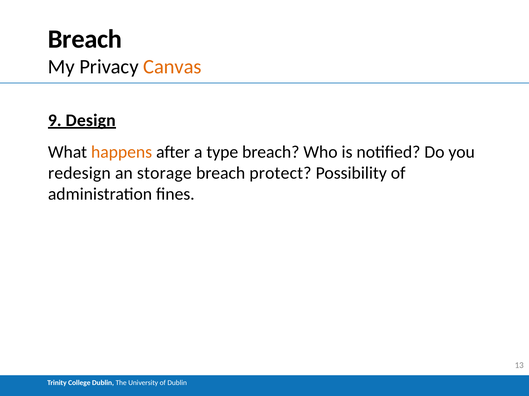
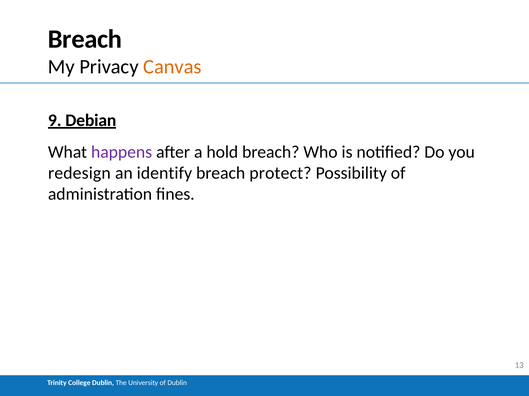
Design: Design -> Debian (91, 121)
happens colour: orange -> purple (122, 152)
type: type -> hold (222, 152)
storage: storage -> identify (164, 173)
